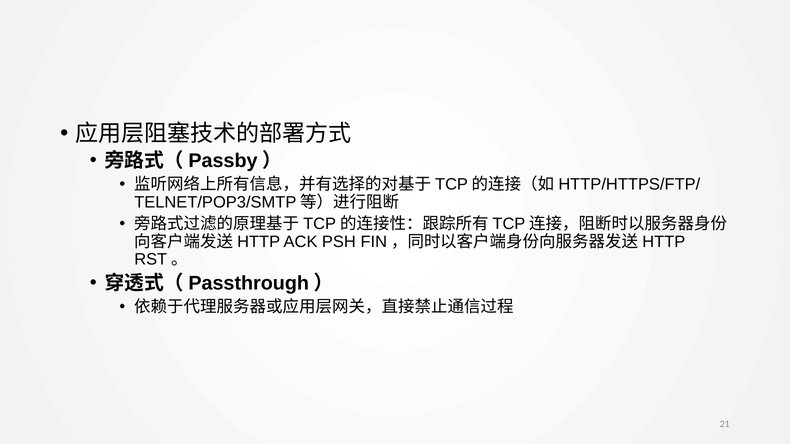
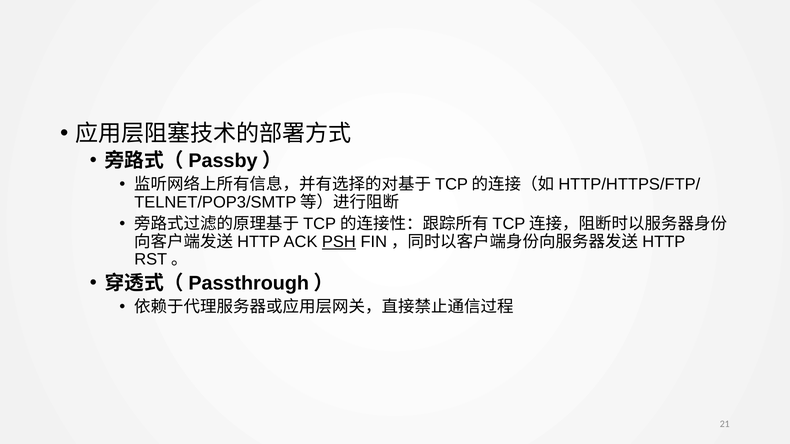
PSH underline: none -> present (339, 242)
